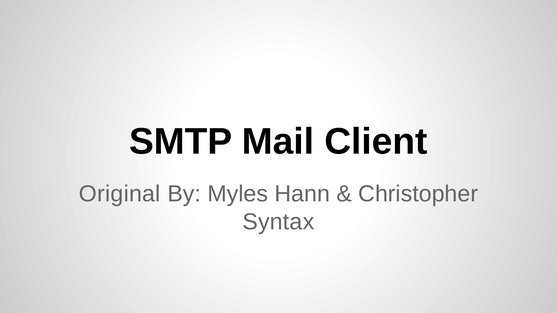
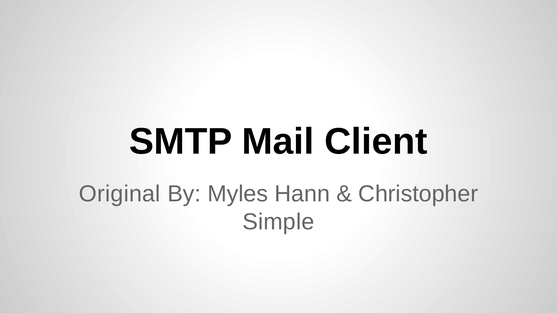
Syntax: Syntax -> Simple (278, 222)
